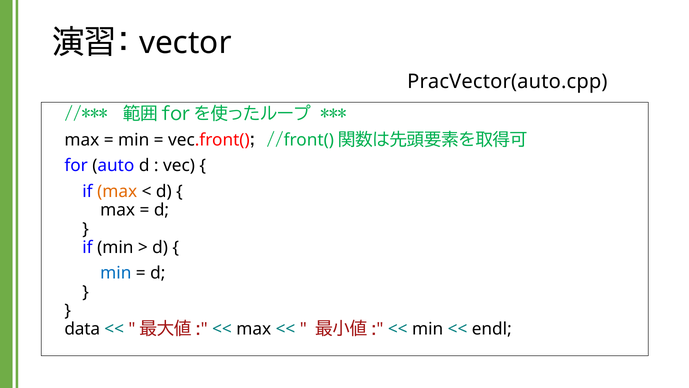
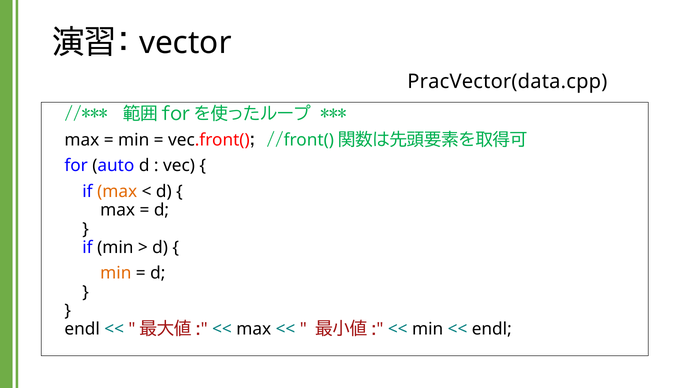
PracVector(auto.cpp: PracVector(auto.cpp -> PracVector(data.cpp (507, 82)
min colour: blue -> orange (116, 273)
data: data -> endl (82, 329)
